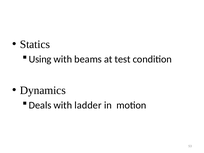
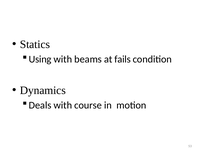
test: test -> fails (123, 59)
ladder: ladder -> course (88, 105)
